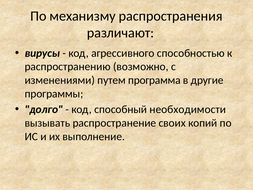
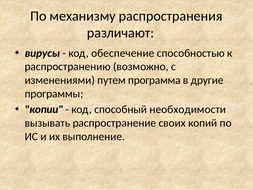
агрессивного: агрессивного -> обеспечение (123, 53)
долго: долго -> копии (44, 109)
